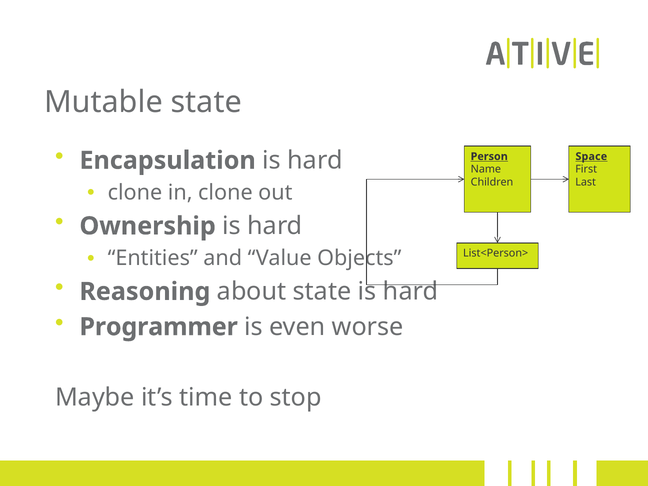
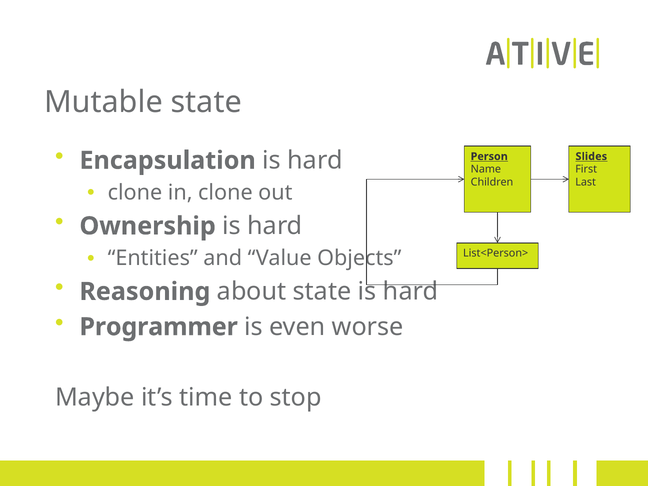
Space: Space -> Slides (591, 156)
